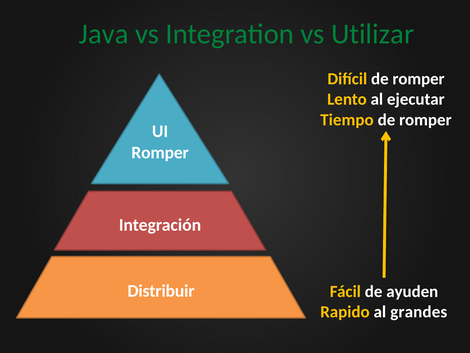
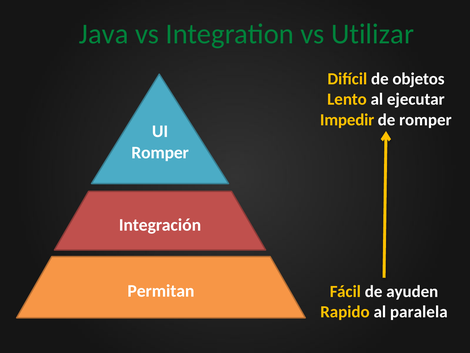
Difícil de romper: romper -> objetos (419, 79)
Tiempo: Tiempo -> Impedir (347, 120)
Distribuir: Distribuir -> Permitan (161, 290)
grandes: grandes -> paralela (419, 311)
